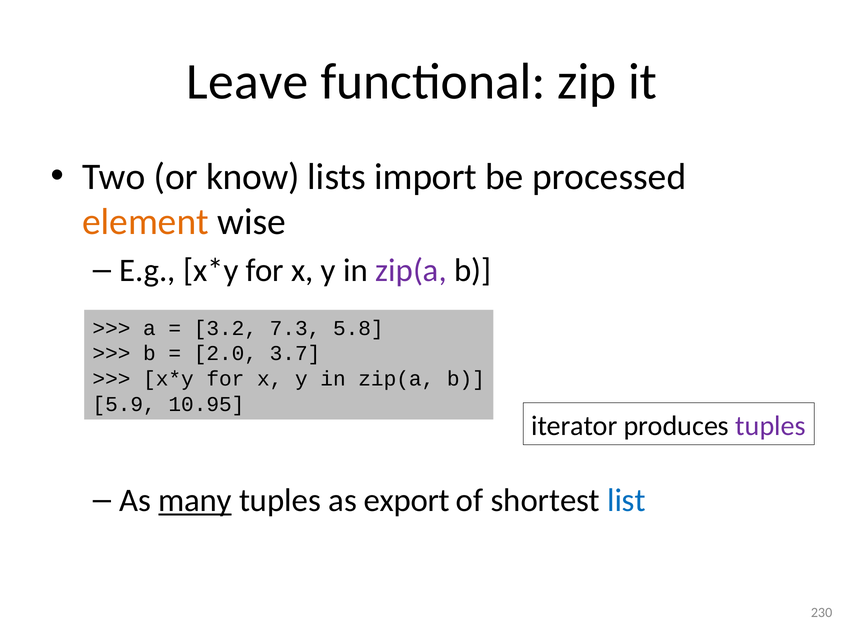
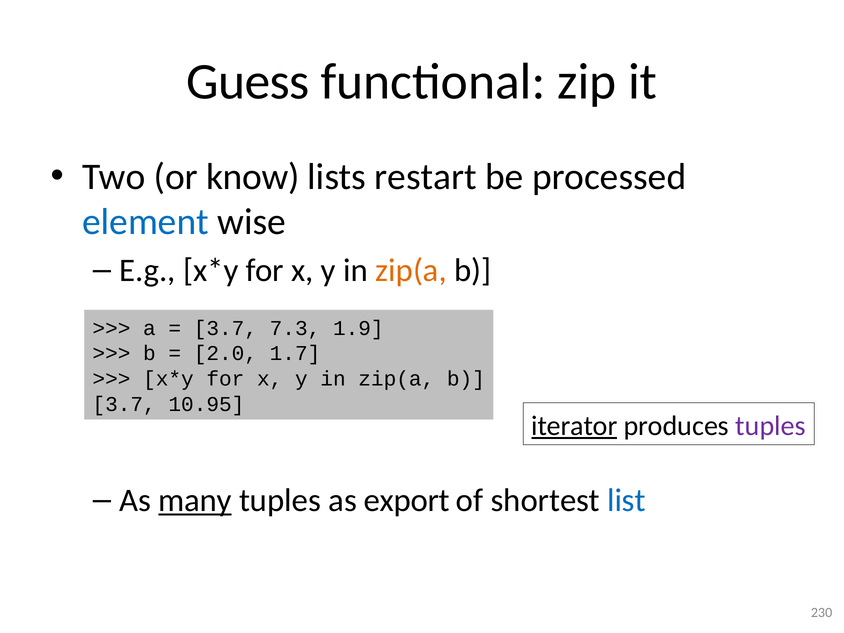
Leave: Leave -> Guess (248, 82)
import: import -> restart (426, 177)
element colour: orange -> blue (146, 222)
zip(a colour: purple -> orange (411, 271)
3.2: 3.2 -> 3.7 (225, 328)
5.8: 5.8 -> 1.9 (358, 328)
3.7: 3.7 -> 1.7 (295, 353)
5.9: 5.9 -> 3.7 (124, 404)
iterator underline: none -> present (574, 426)
